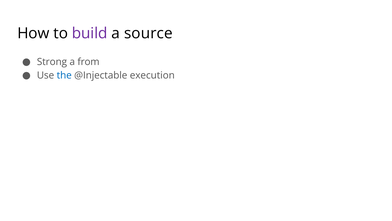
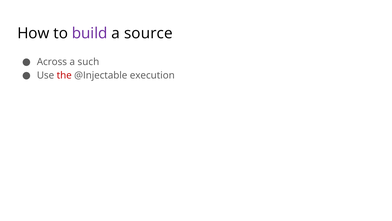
Strong: Strong -> Across (52, 62)
from: from -> such (88, 62)
the colour: blue -> red (64, 75)
